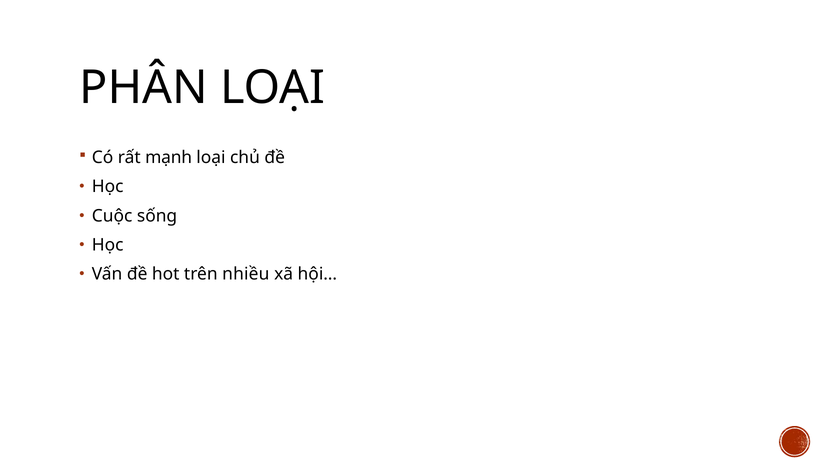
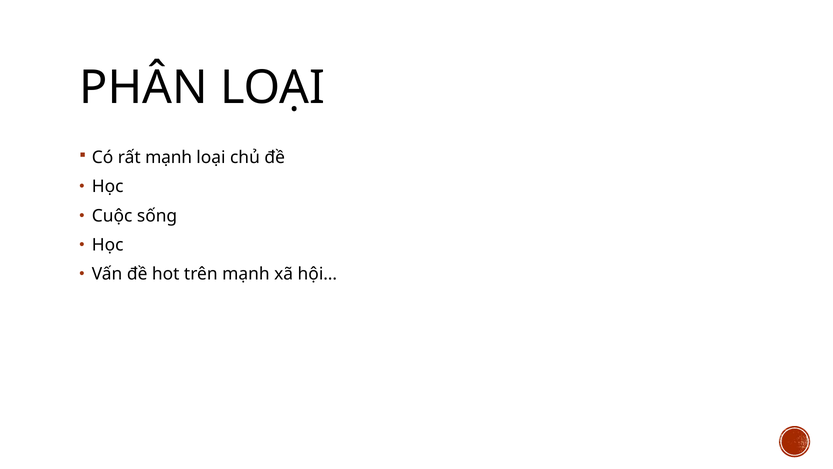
trên nhiều: nhiều -> mạnh (246, 274)
